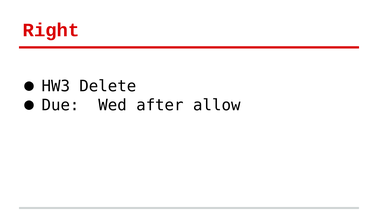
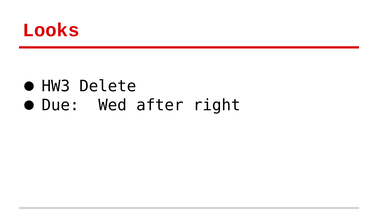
Right: Right -> Looks (51, 30)
allow: allow -> right (217, 105)
